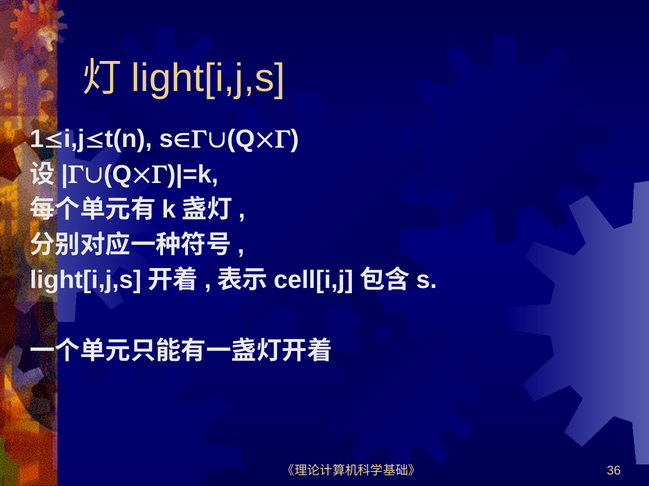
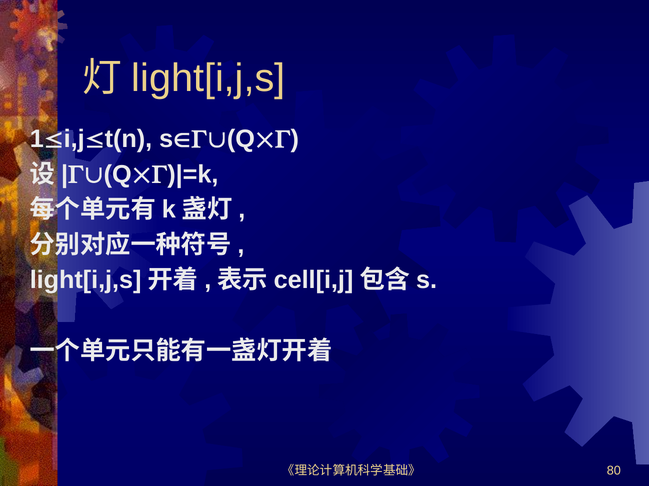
36: 36 -> 80 (614, 471)
